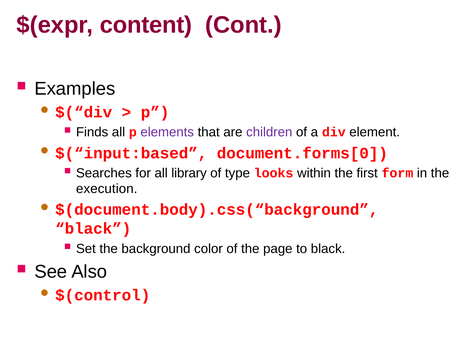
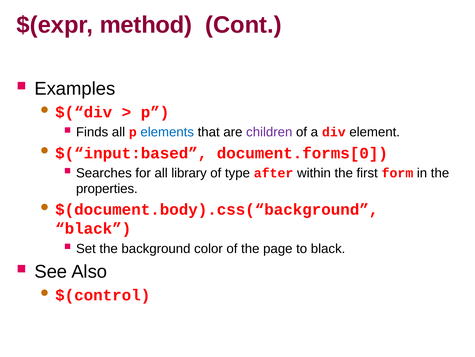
content: content -> method (146, 25)
elements colour: purple -> blue (167, 132)
looks: looks -> after (274, 173)
execution: execution -> properties (107, 188)
